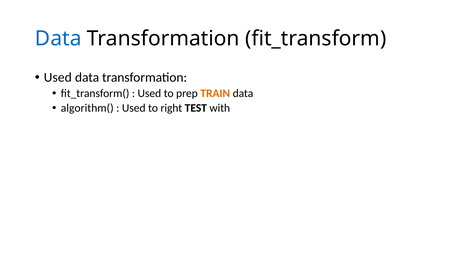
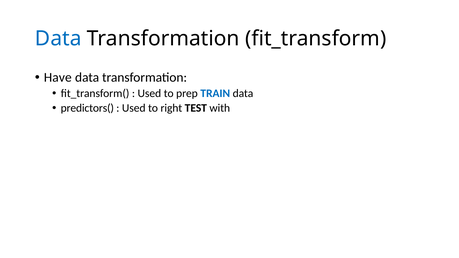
Used: Used -> Have (58, 78)
TRAIN colour: orange -> blue (215, 93)
algorithm(: algorithm( -> predictors( (87, 108)
